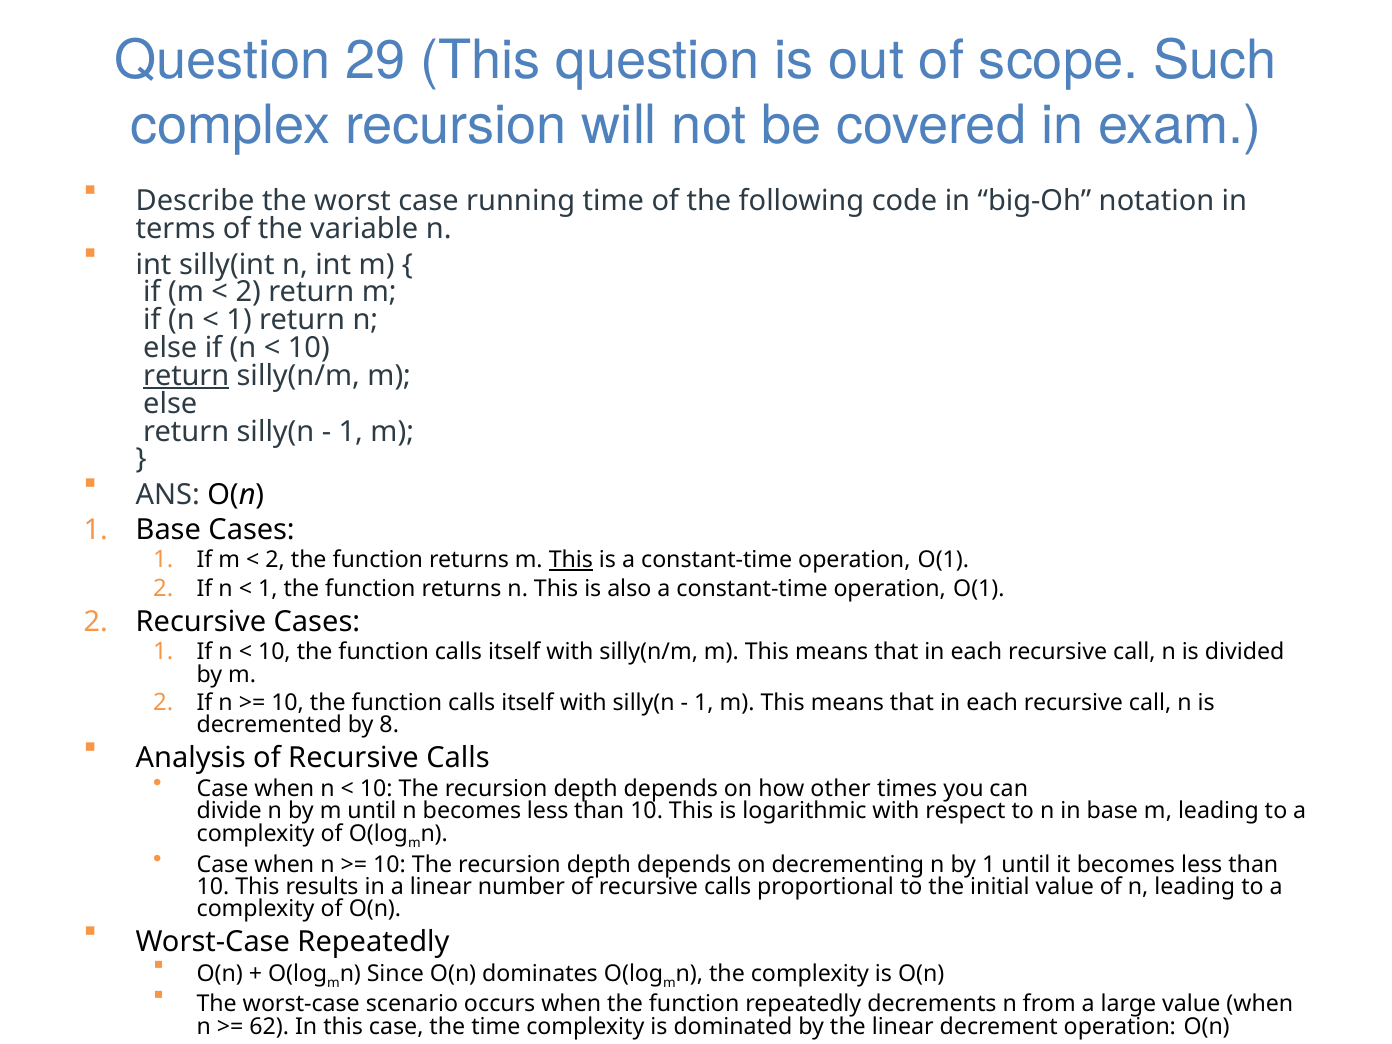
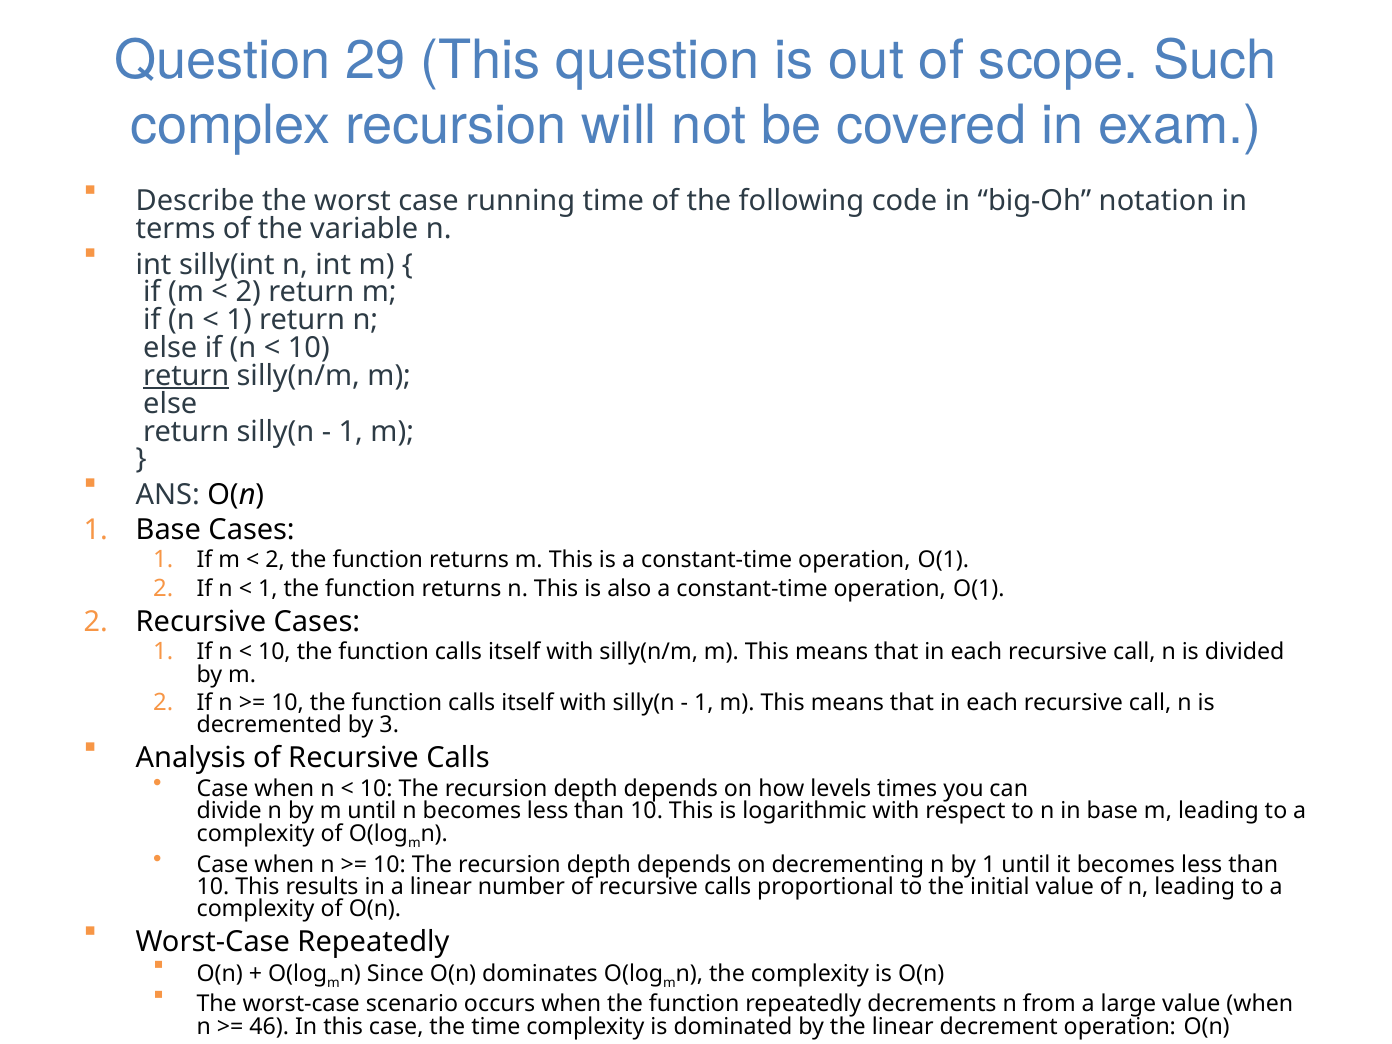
This underline: present -> none (571, 560)
8: 8 -> 3 (389, 725)
other: other -> levels (841, 789)
62: 62 -> 46 (269, 1026)
